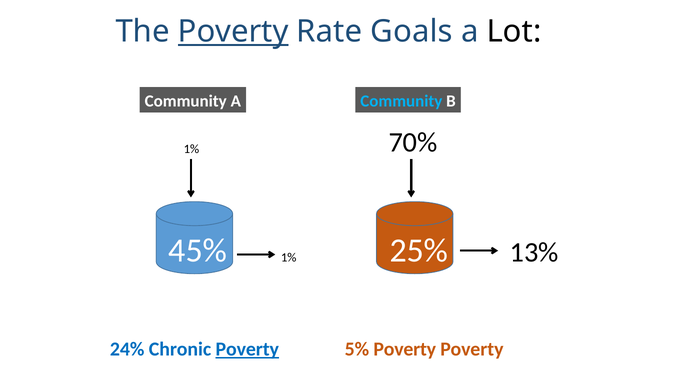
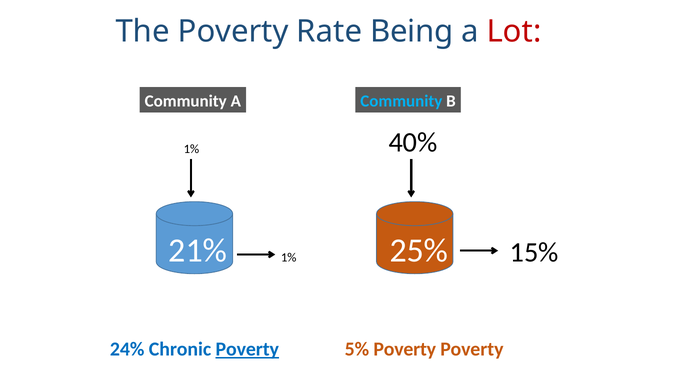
Poverty underline: present -> none (233, 32)
Goals: Goals -> Being (412, 32)
Lot colour: black -> red (514, 32)
70%: 70% -> 40% (413, 143)
45%: 45% -> 21% (198, 251)
13%: 13% -> 15% (534, 253)
